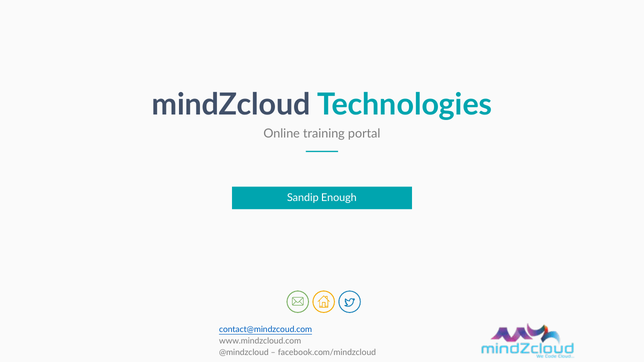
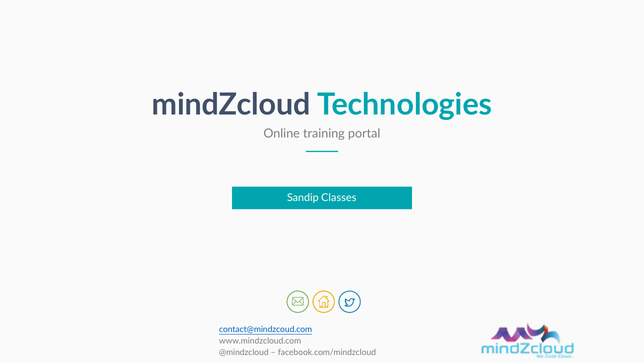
Enough: Enough -> Classes (339, 198)
